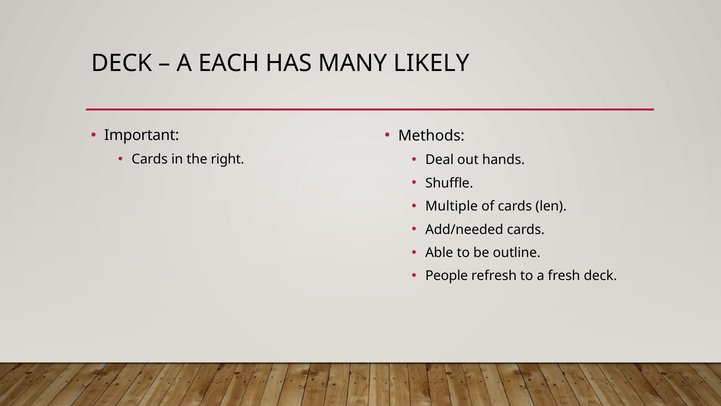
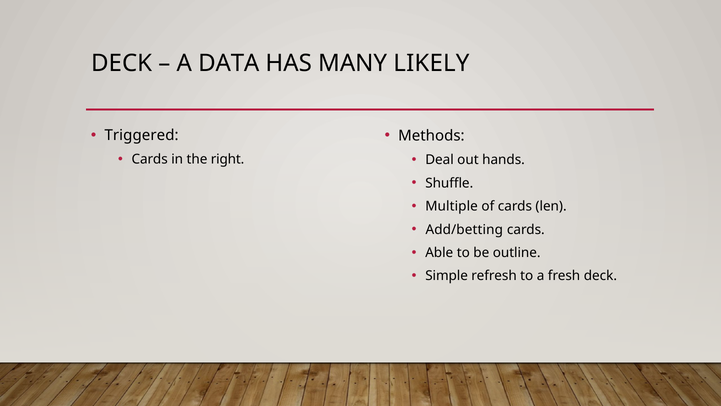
EACH: EACH -> DATA (229, 63)
Important: Important -> Triggered (142, 135)
Add/needed: Add/needed -> Add/betting (464, 229)
People: People -> Simple (447, 276)
